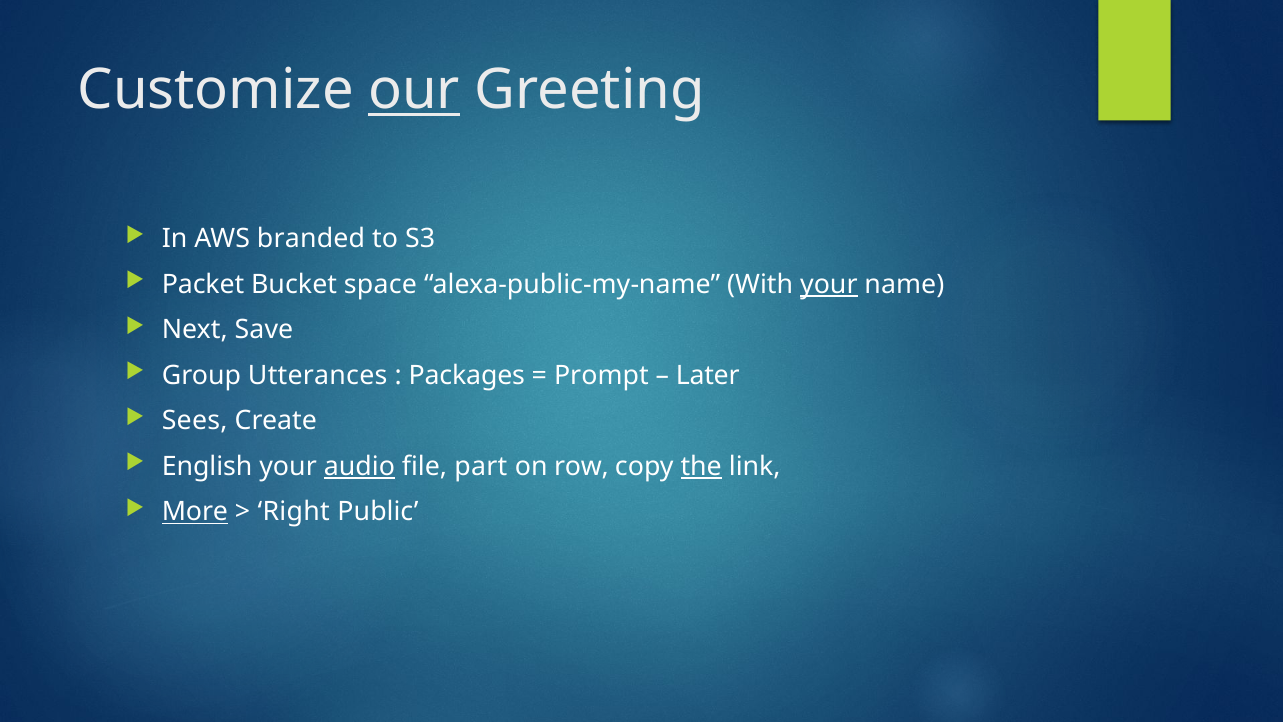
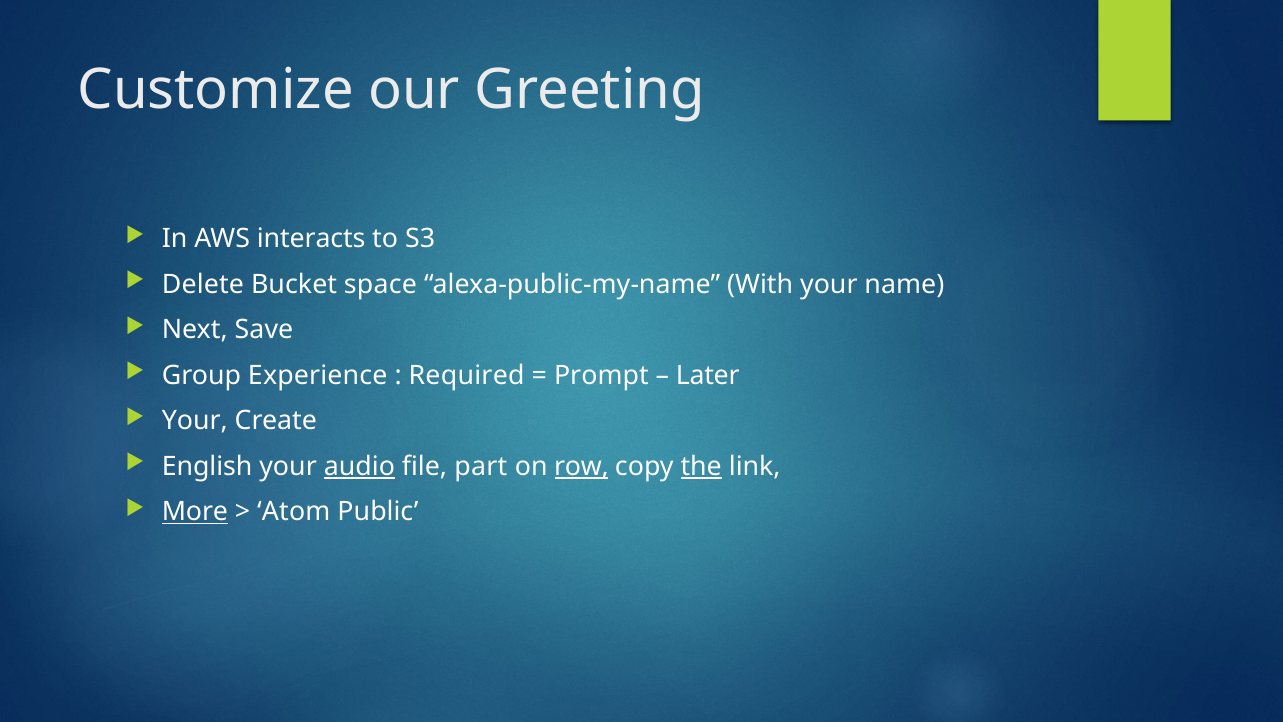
our underline: present -> none (414, 90)
branded: branded -> interacts (311, 239)
Packet: Packet -> Delete (203, 284)
your underline: present -> none (829, 284)
Utterances: Utterances -> Experience (318, 375)
Packages: Packages -> Required (467, 375)
Sees: Sees -> Your (195, 421)
row underline: none -> present (581, 466)
Right: Right -> Atom (294, 512)
